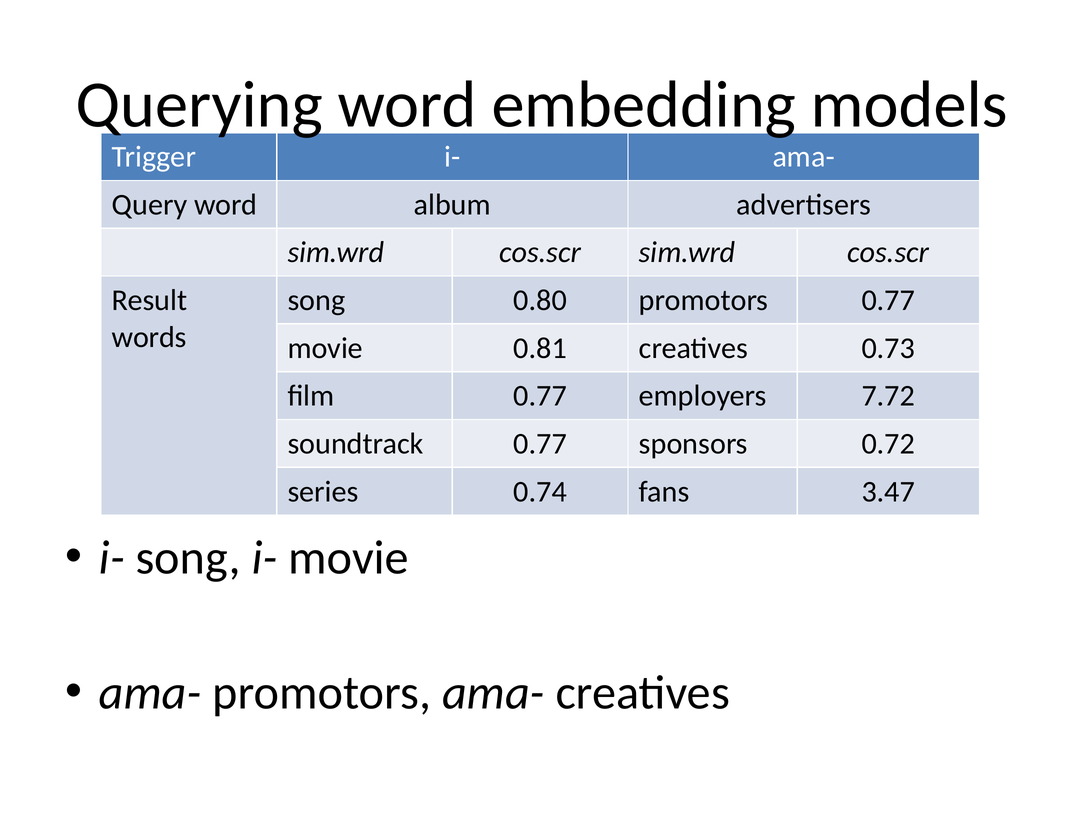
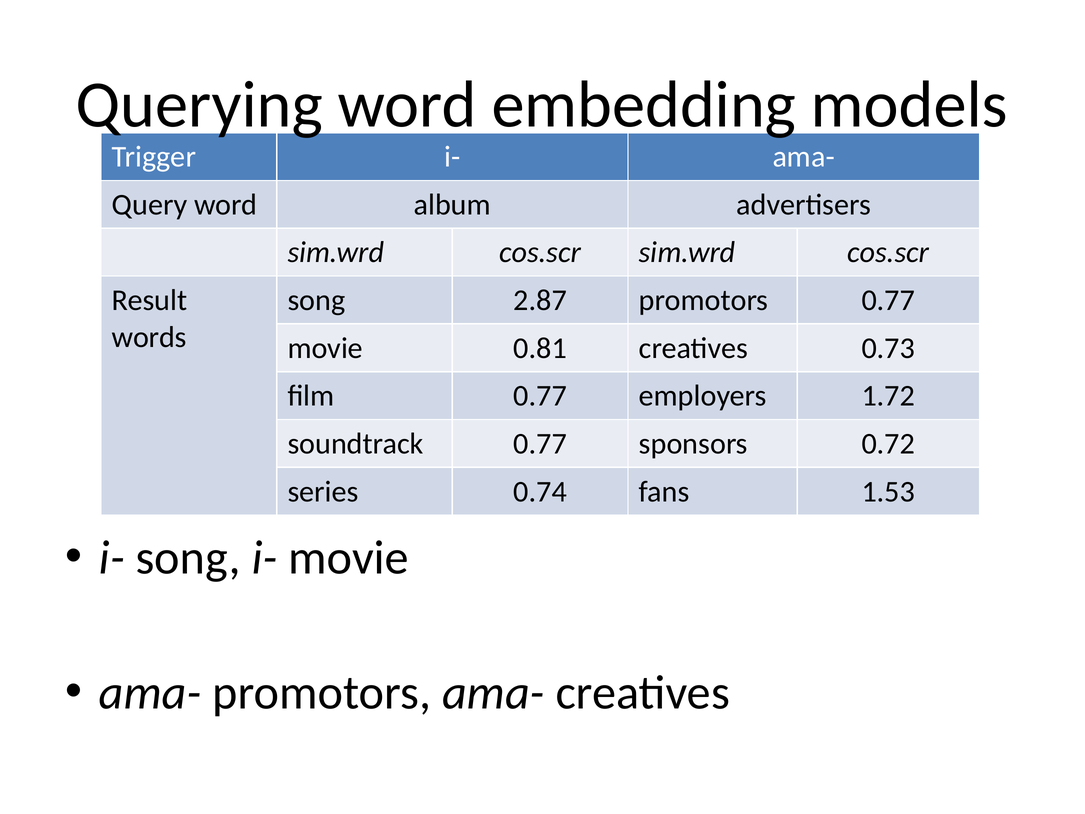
0.80: 0.80 -> 2.87 (540, 300)
7.72: 7.72 -> 1.72 (888, 396)
3.47: 3.47 -> 1.53 (888, 491)
